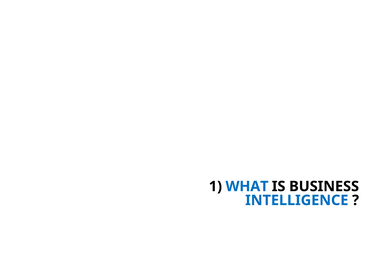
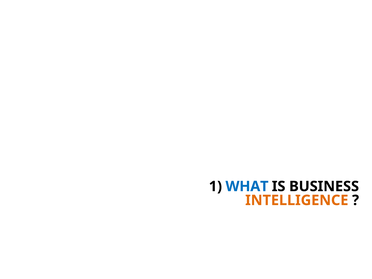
INTELLIGENCE colour: blue -> orange (297, 200)
